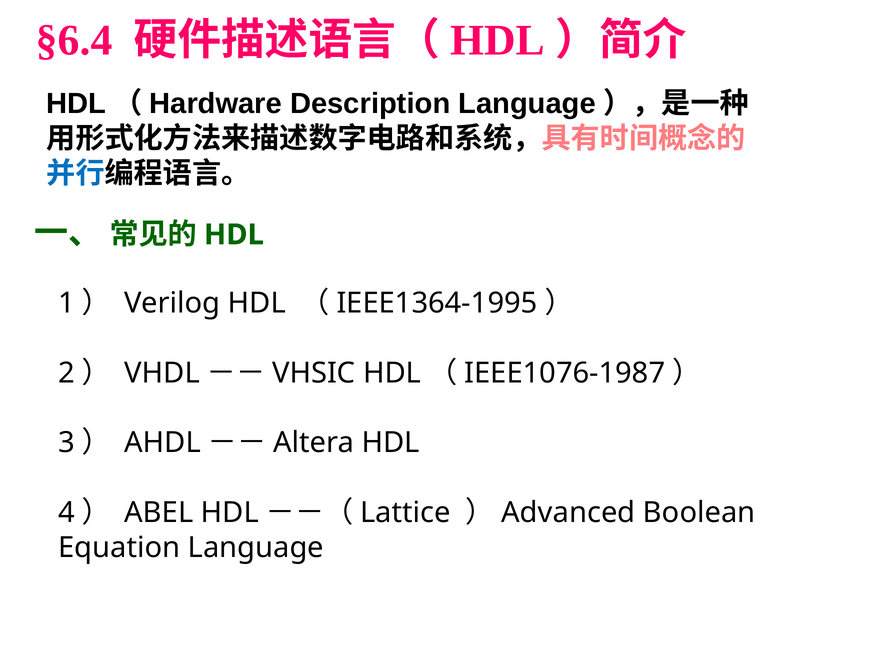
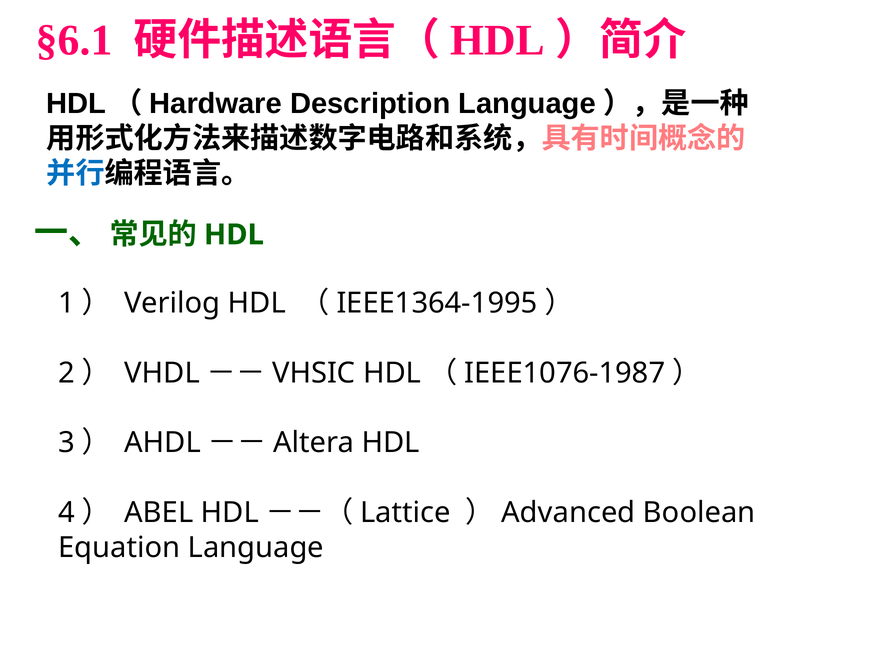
§6.4: §6.4 -> §6.1 (74, 40)
